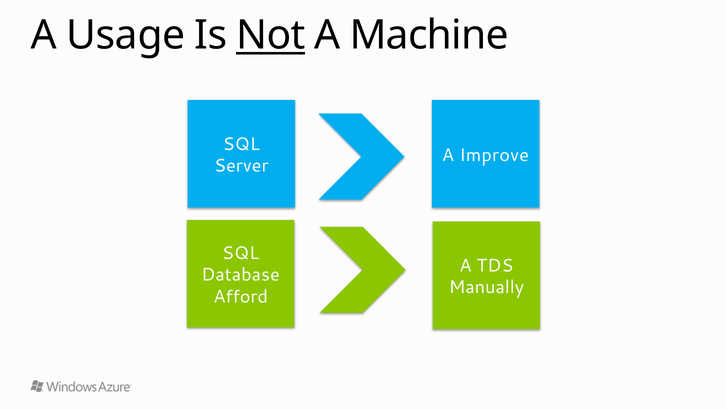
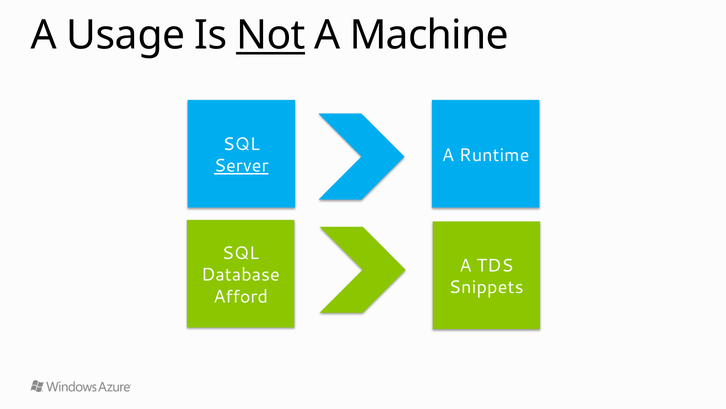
Improve: Improve -> Runtime (494, 155)
Server underline: none -> present (241, 166)
Manually: Manually -> Snippets (486, 287)
